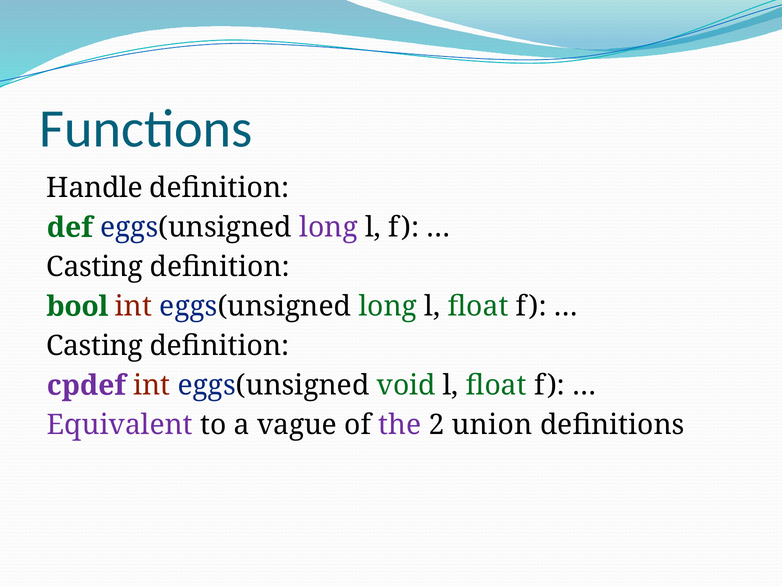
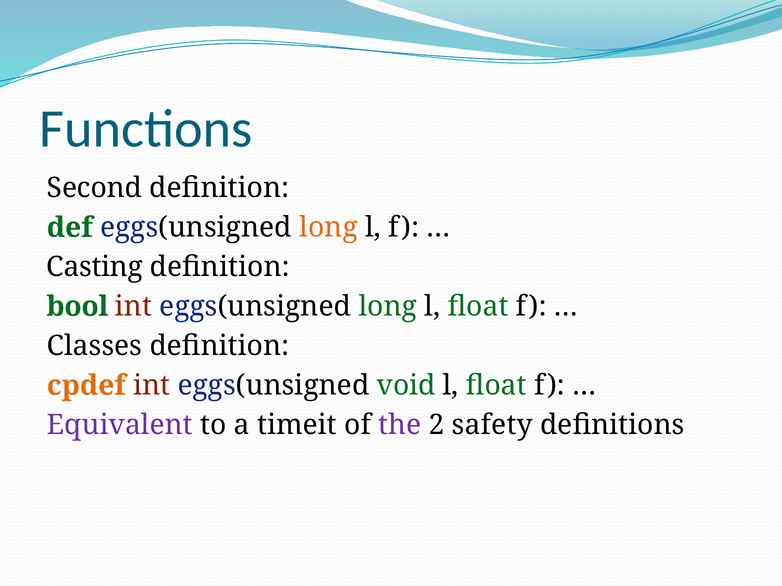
Handle: Handle -> Second (95, 188)
long colour: purple -> orange (329, 228)
Casting: Casting -> Classes (94, 346)
cpdef colour: purple -> orange (86, 386)
vague: vague -> timeit (297, 425)
union: union -> safety (492, 425)
